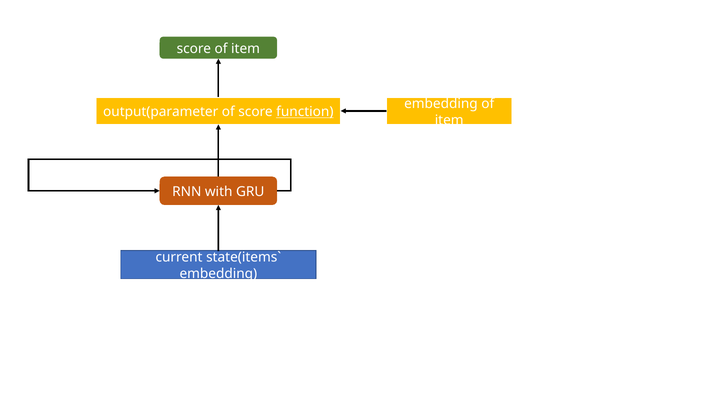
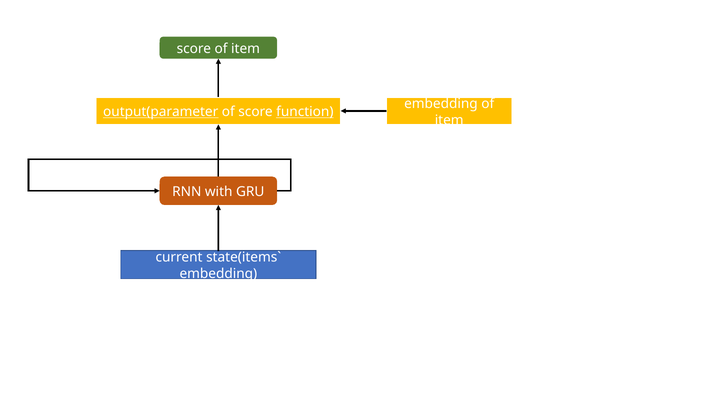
output(parameter underline: none -> present (161, 112)
